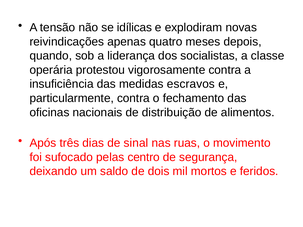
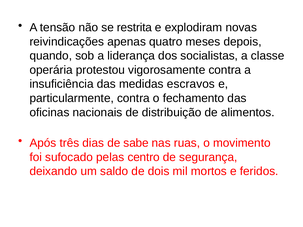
idílicas: idílicas -> restrita (134, 28)
sinal: sinal -> sabe (136, 143)
